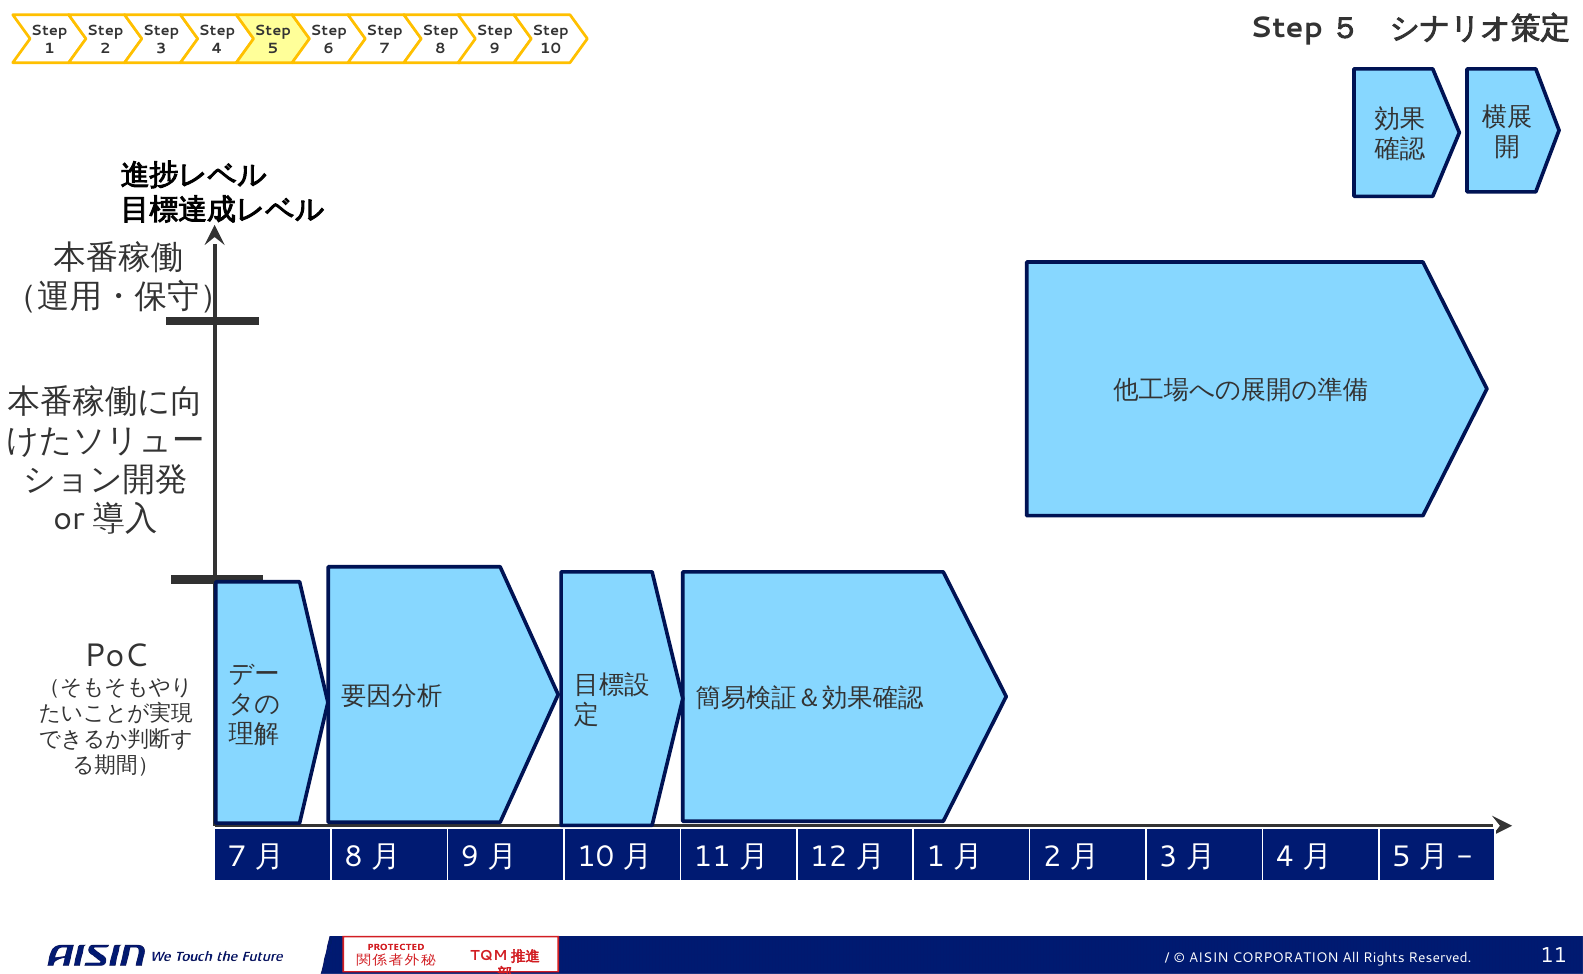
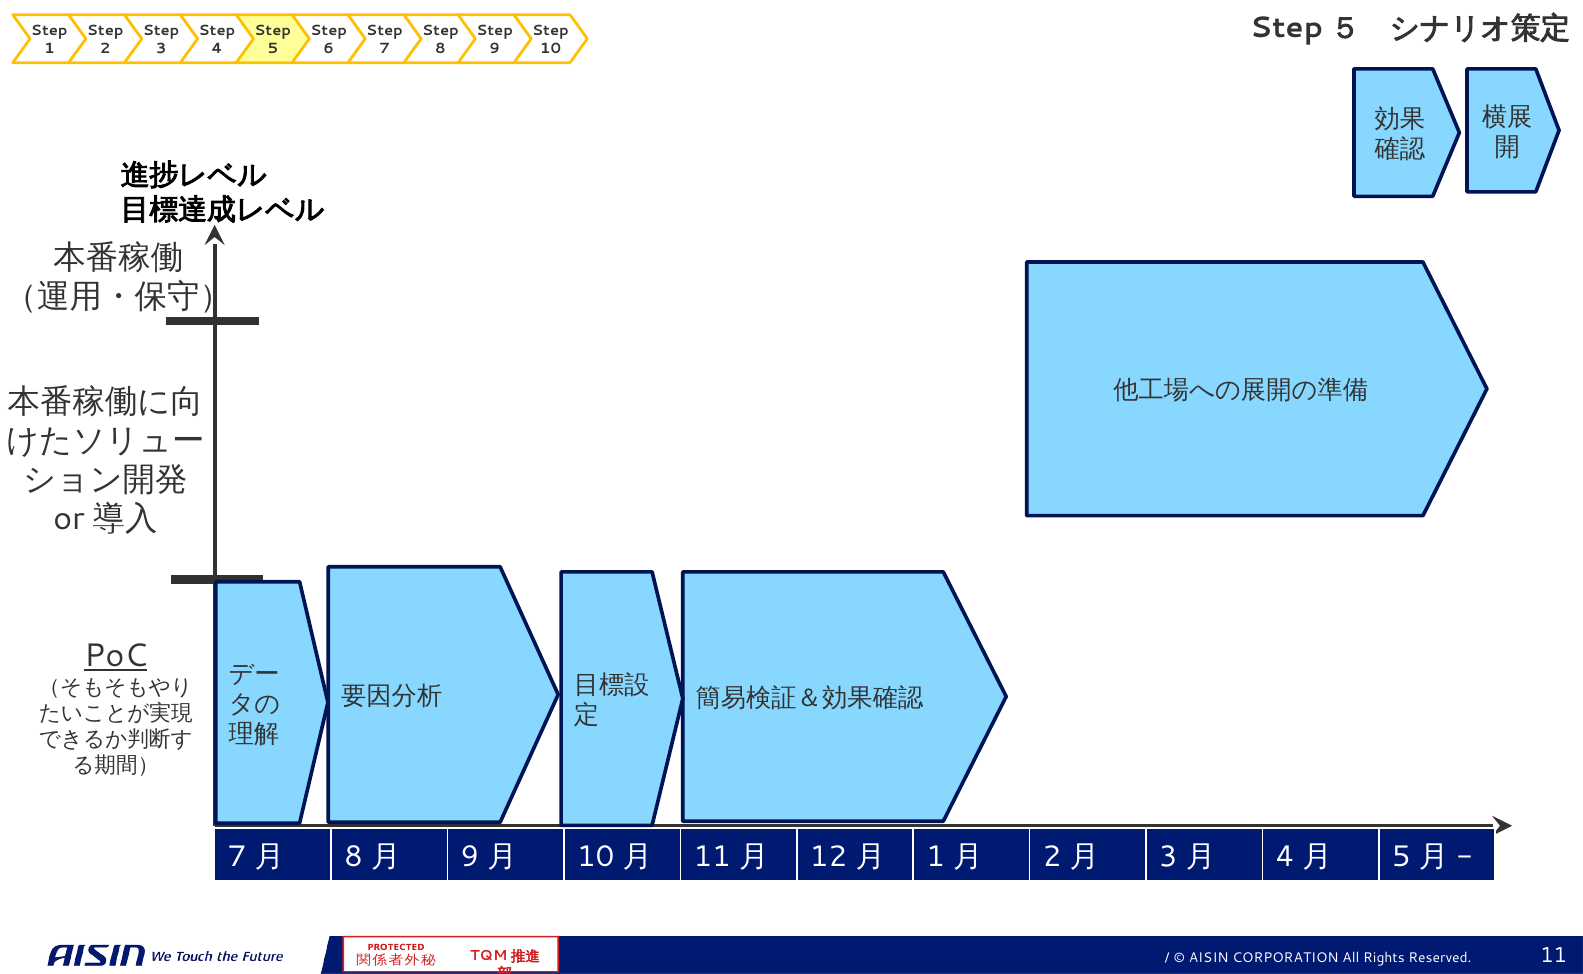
PoC underline: none -> present (116, 656)
